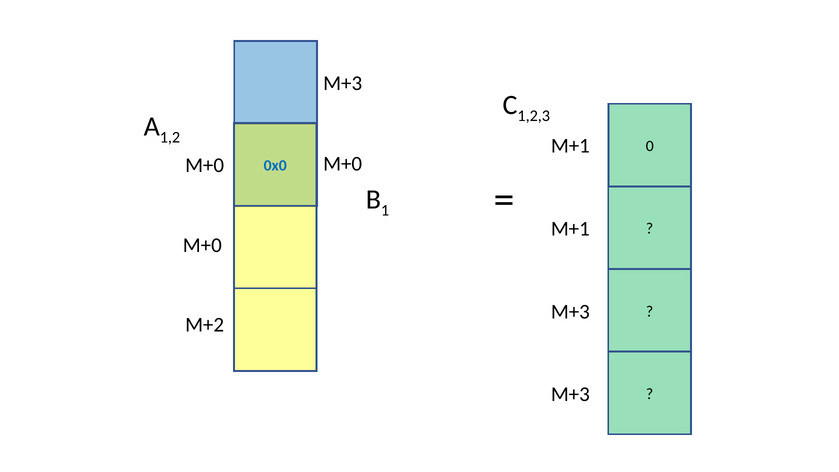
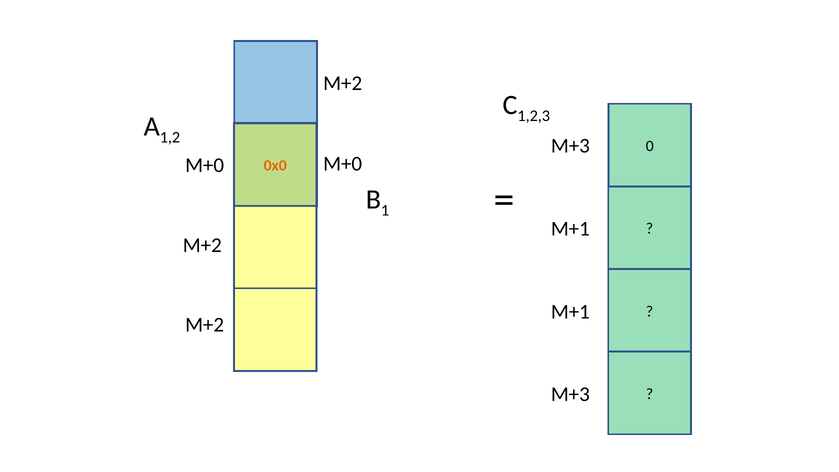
M+3: M+3 -> M+2 (343, 83)
M+1: M+1 -> M+3 (570, 146)
0x0 colour: blue -> orange (275, 165)
M+0: M+0 -> M+2 (202, 245)
M+3: M+3 -> M+1 (570, 312)
